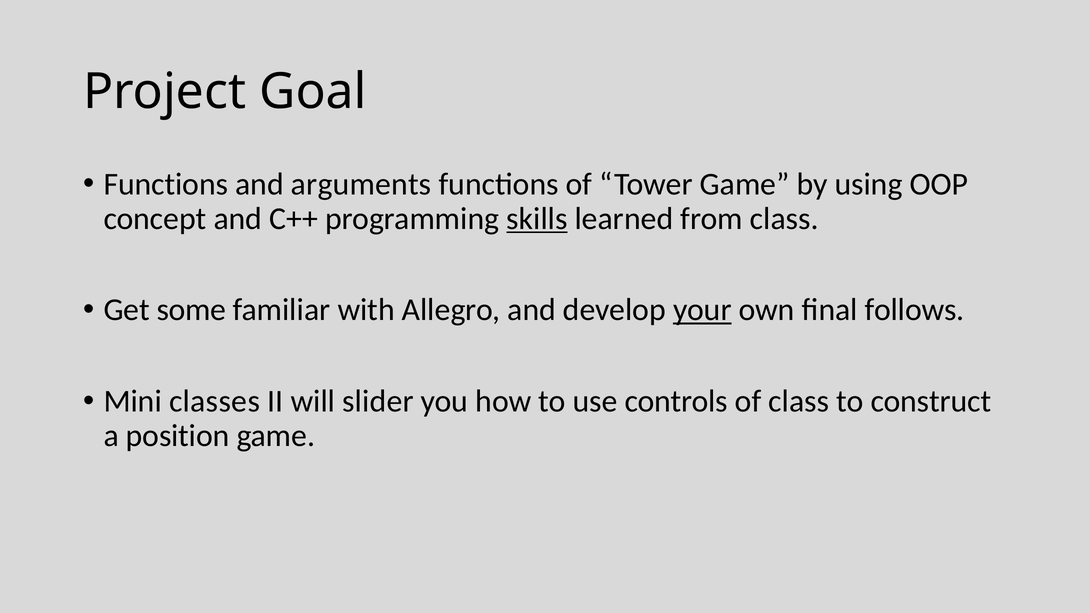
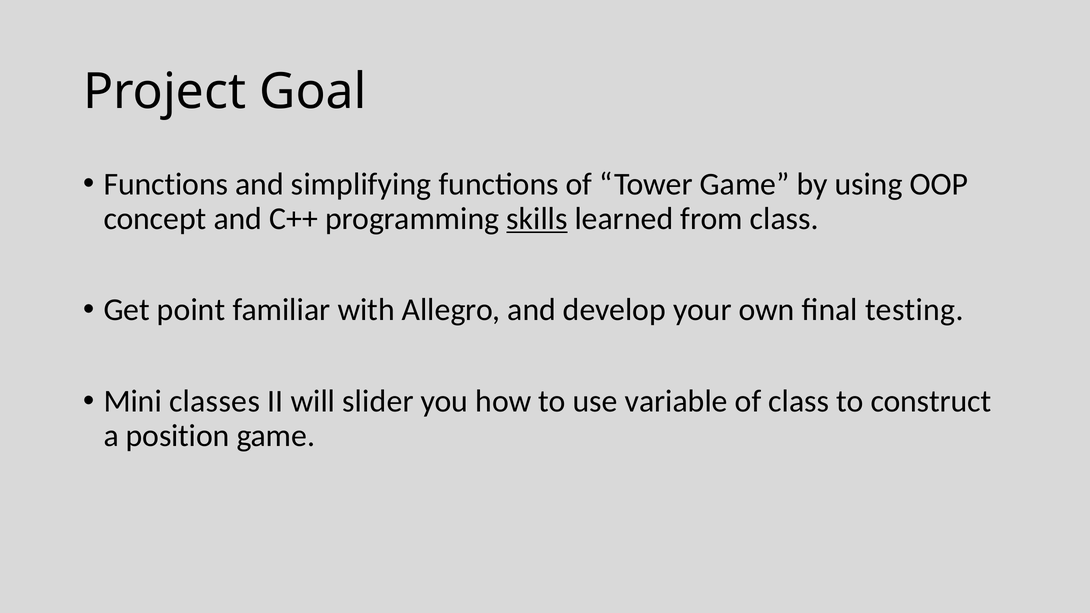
arguments: arguments -> simplifying (361, 184)
some: some -> point (191, 310)
your underline: present -> none (702, 310)
follows: follows -> testing (914, 310)
controls: controls -> variable (676, 401)
